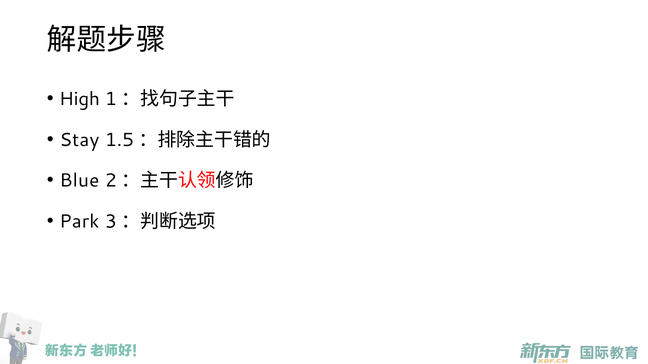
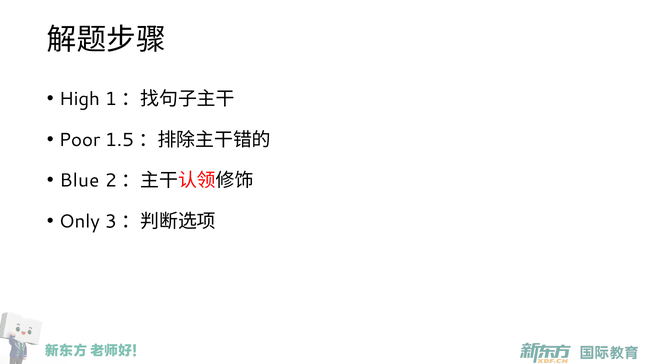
Stay: Stay -> Poor (80, 140)
Park: Park -> Only (80, 222)
